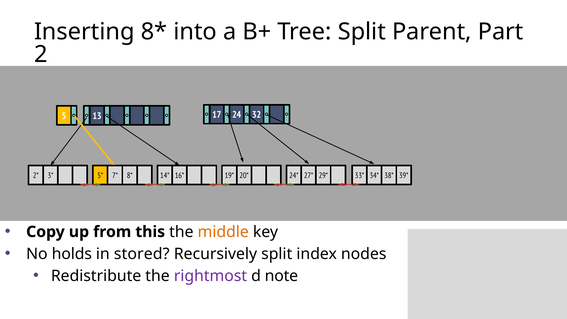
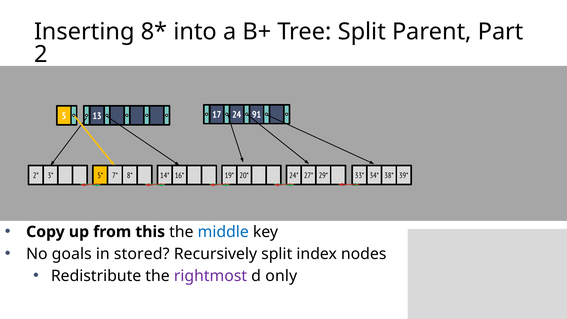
32: 32 -> 91 (257, 115)
middle colour: orange -> blue (223, 232)
holds: holds -> goals (72, 254)
note: note -> only (281, 276)
